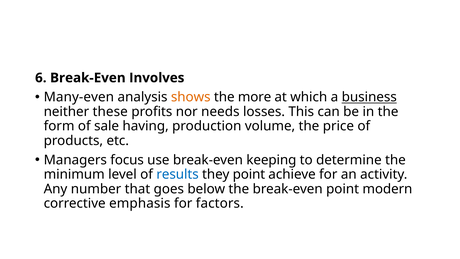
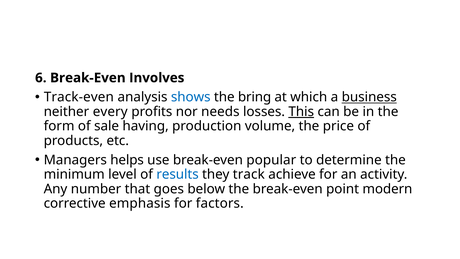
Many-even: Many-even -> Track-even (79, 97)
shows colour: orange -> blue (191, 97)
more: more -> bring (255, 97)
these: these -> every (110, 112)
This underline: none -> present (301, 112)
focus: focus -> helps (127, 160)
keeping: keeping -> popular (271, 160)
they point: point -> track (249, 174)
